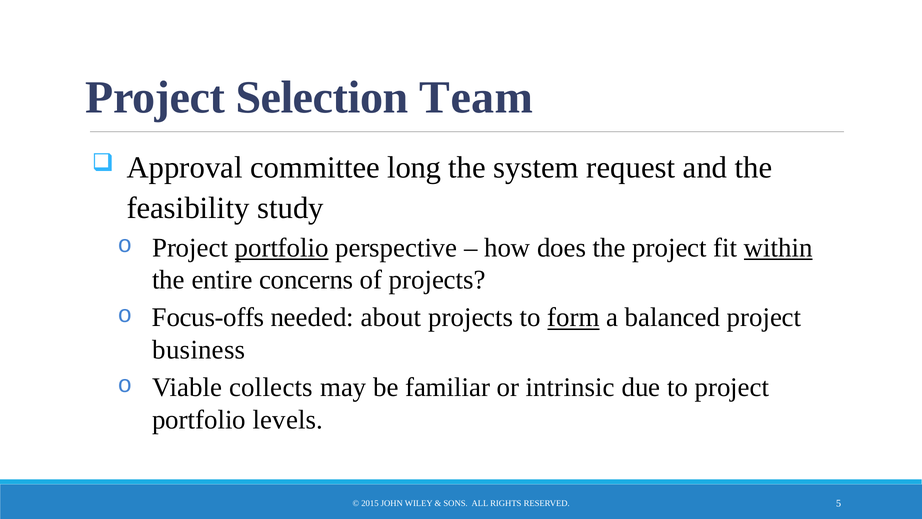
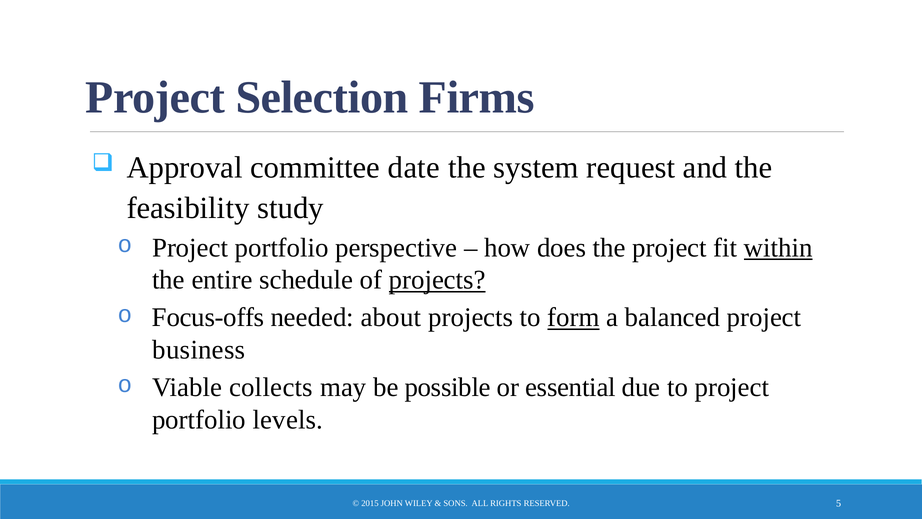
Team: Team -> Firms (477, 98)
long: long -> date (414, 167)
portfolio underline: present -> none (282, 248)
concerns: concerns -> schedule (306, 280)
projects underline: none -> present (437, 280)
familiar: familiar -> possible (448, 387)
intrinsic: intrinsic -> essential (570, 387)
